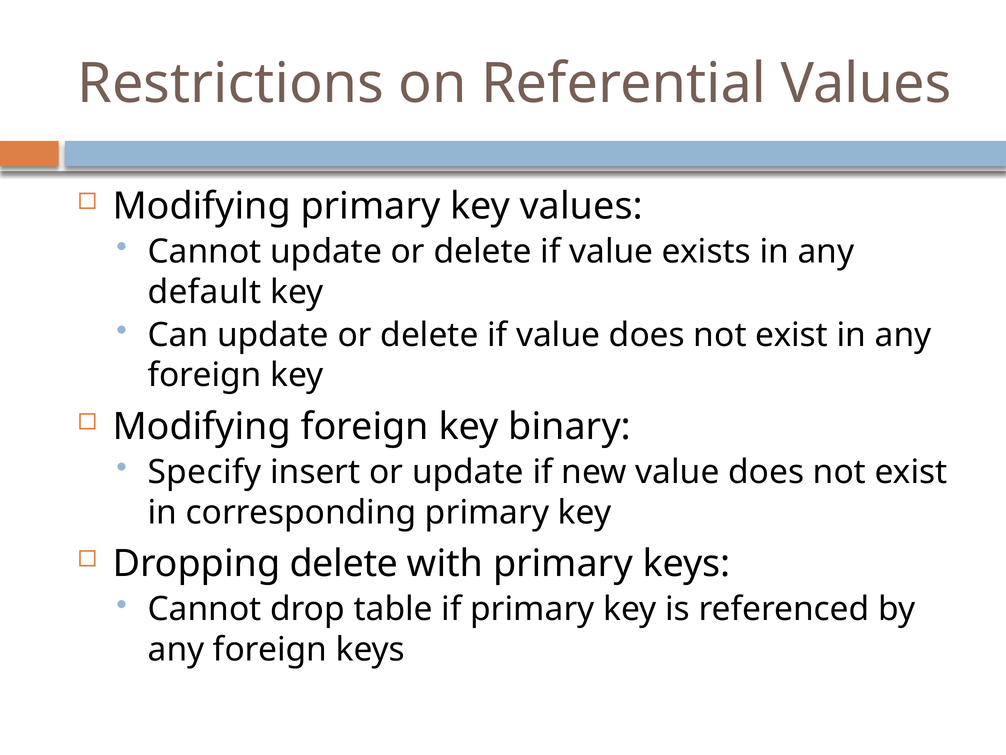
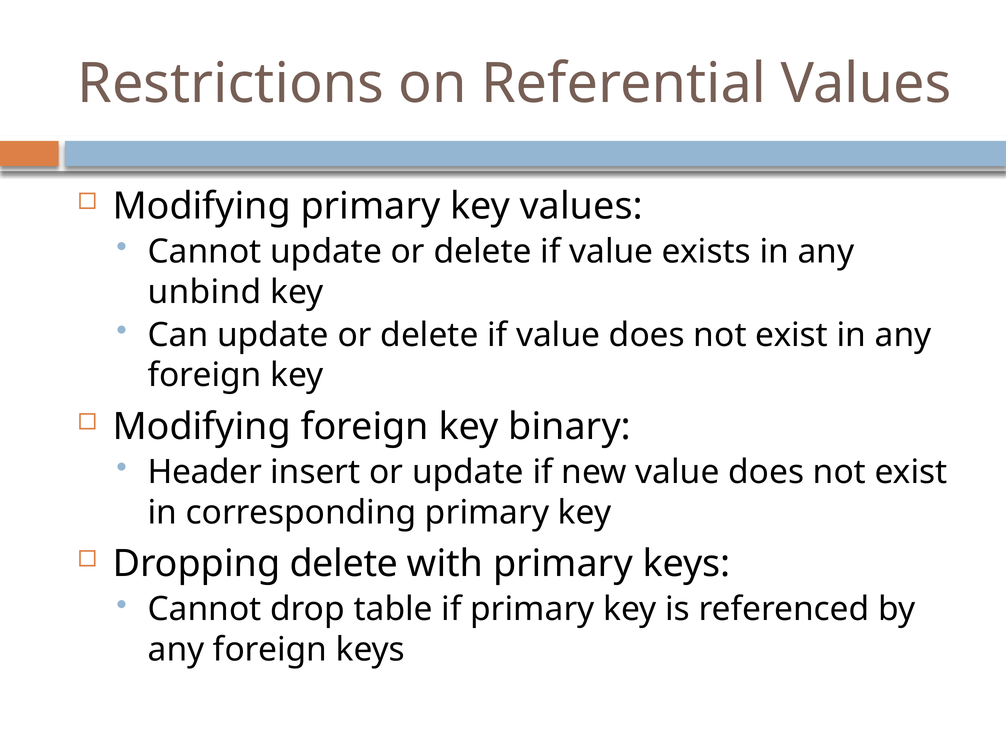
default: default -> unbind (204, 292)
Specify: Specify -> Header (205, 472)
